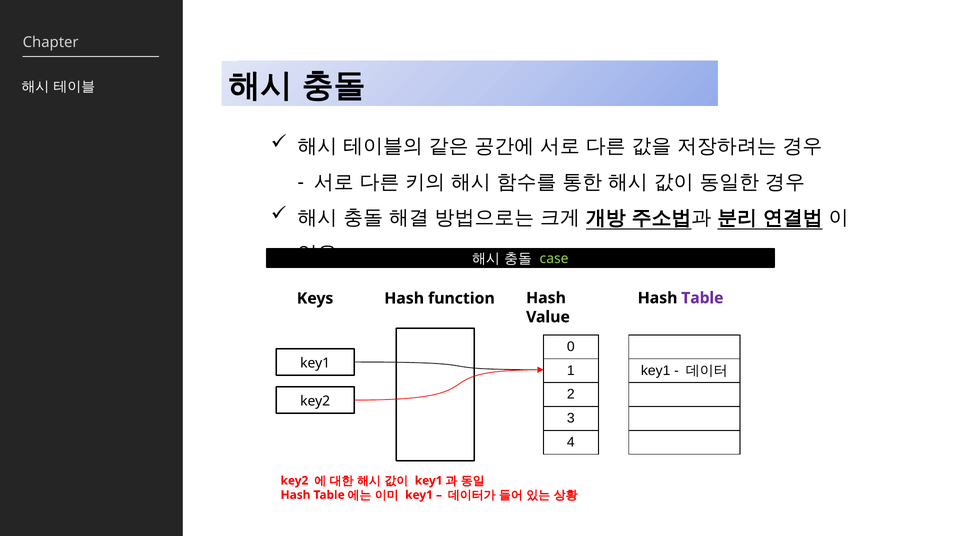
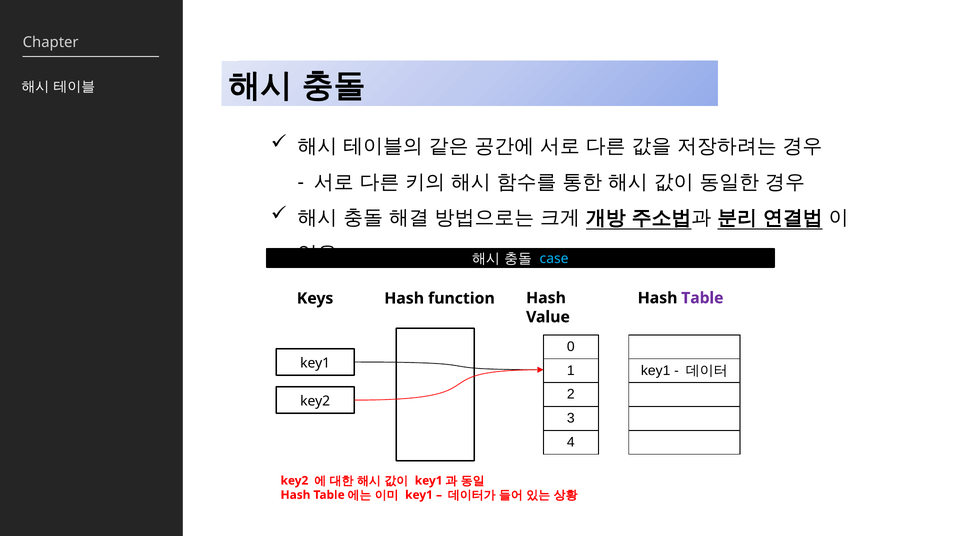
case colour: light green -> light blue (554, 259)
